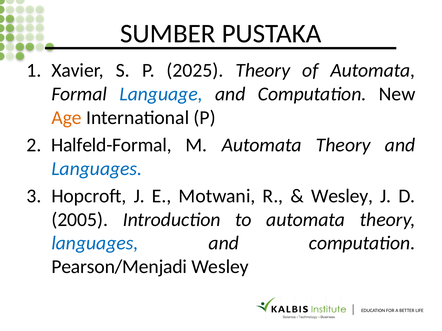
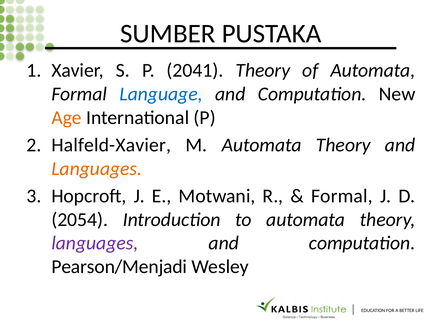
2025: 2025 -> 2041 (195, 71)
Halfeld-Formal: Halfeld-Formal -> Halfeld-Xavier (111, 145)
Languages colour: blue -> orange (97, 169)
Wesley: Wesley -> Formal (342, 196)
2005: 2005 -> 2054 (80, 220)
languages colour: blue -> purple (95, 244)
